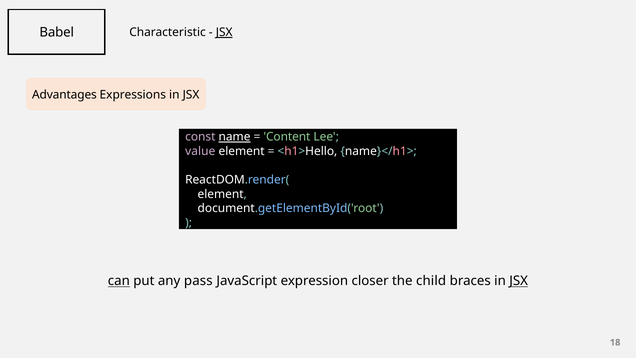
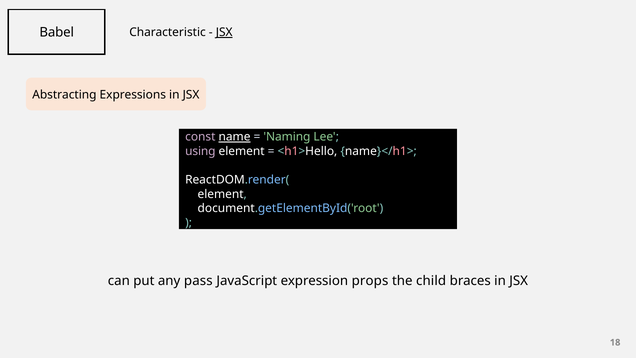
Advantages: Advantages -> Abstracting (64, 95)
Content: Content -> Naming (287, 137)
value: value -> using (200, 151)
can underline: present -> none (119, 281)
closer: closer -> props (370, 281)
JSX underline: present -> none (519, 281)
